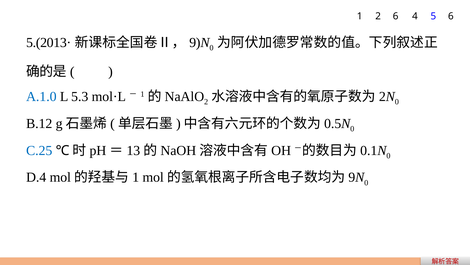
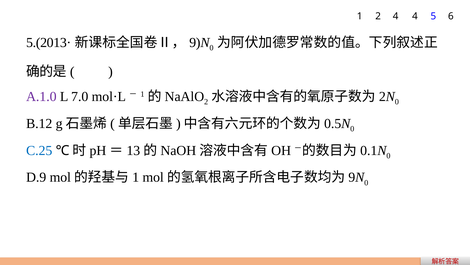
2 6: 6 -> 4 (396, 16)
A.1.0 colour: blue -> purple (41, 96)
5.3: 5.3 -> 7.0 (80, 96)
D.4: D.4 -> D.9 (36, 177)
